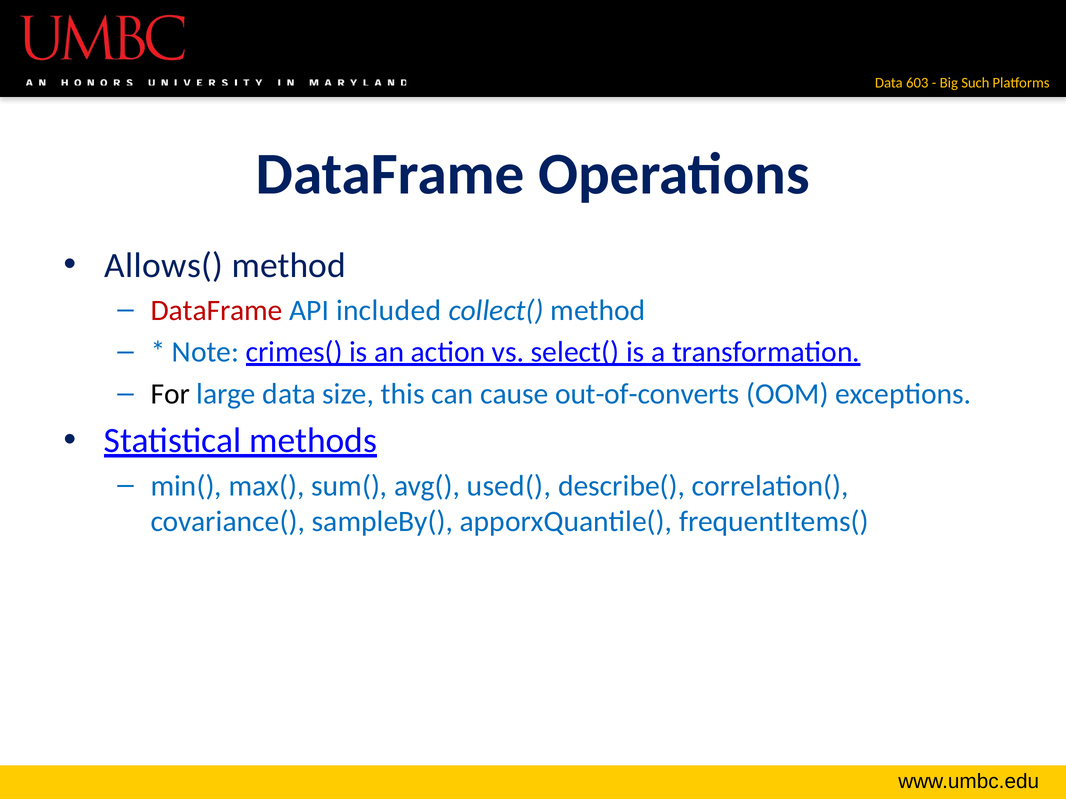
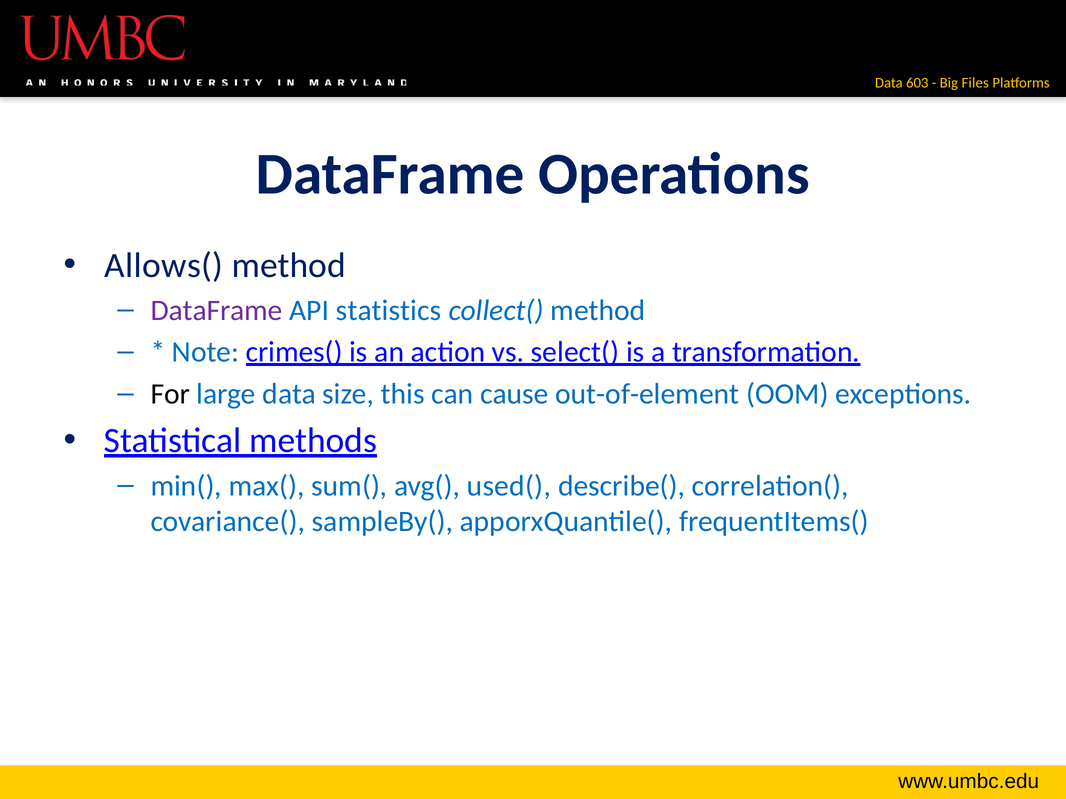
Such: Such -> Files (975, 83)
DataFrame colour: red -> purple (217, 310)
included: included -> statistics (389, 310)
out-of-converts: out-of-converts -> out-of-element (647, 394)
